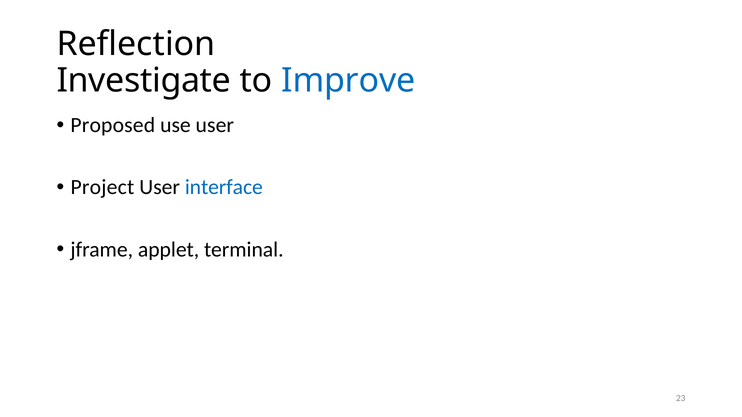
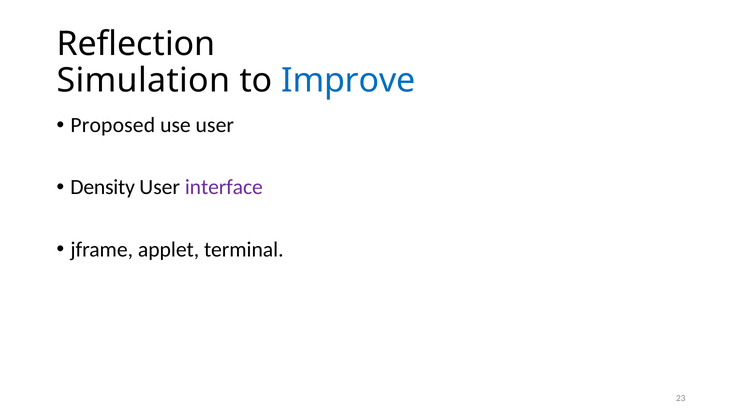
Investigate: Investigate -> Simulation (143, 81)
Project: Project -> Density (103, 188)
interface colour: blue -> purple (224, 188)
